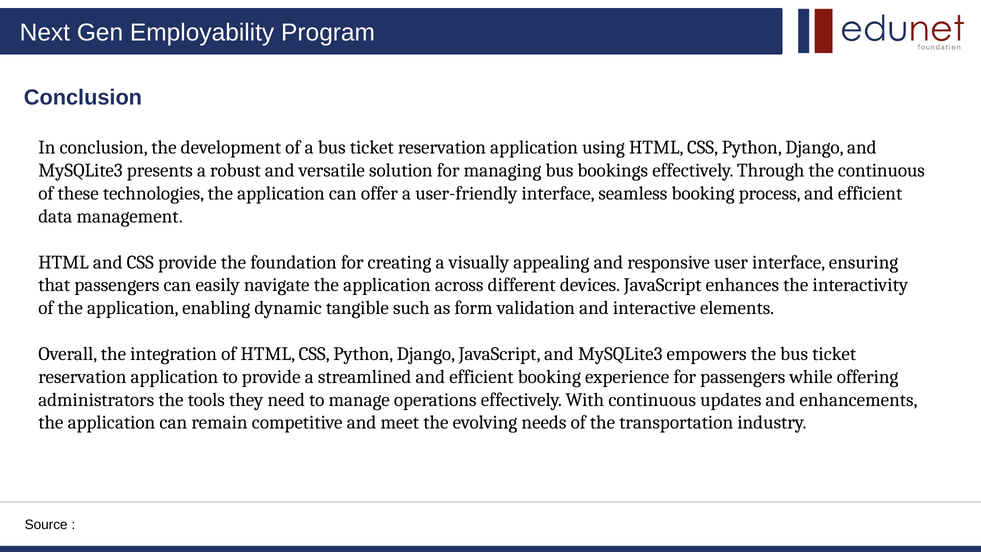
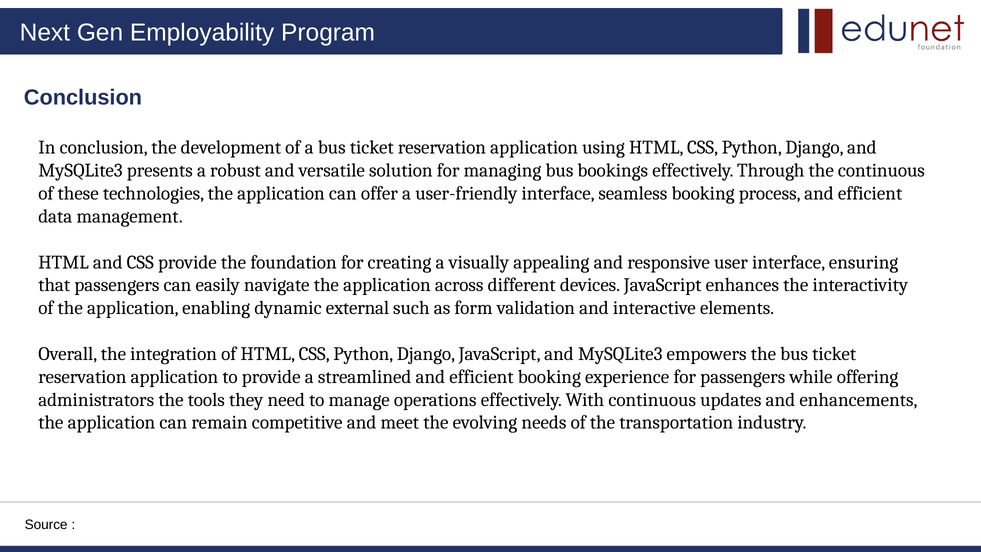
tangible: tangible -> external (357, 308)
